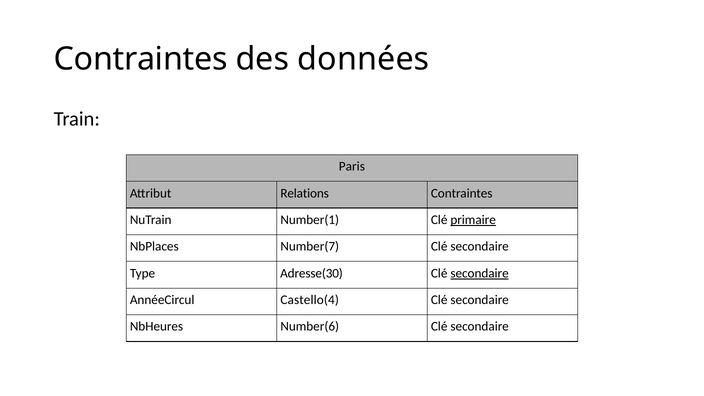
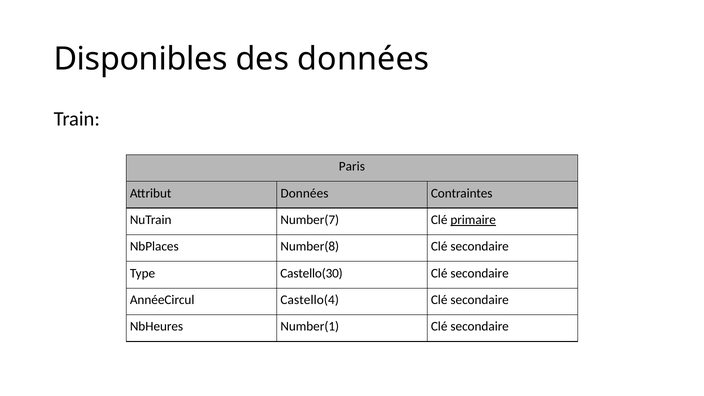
Contraintes: Contraintes -> Disponibles (141, 59)
Attribut Relations: Relations -> Données (305, 193)
Number(1: Number(1 -> Number(7 (310, 220)
Number(7: Number(7 -> Number(8 (310, 247)
Adresse(30: Adresse(30 -> Castello(30 (312, 273)
secondaire underline: present -> none (480, 273)
Number(6: Number(6 -> Number(1 (310, 327)
